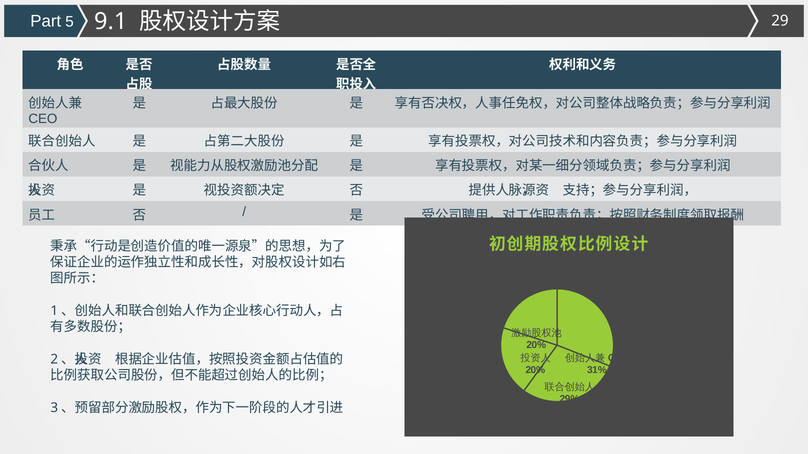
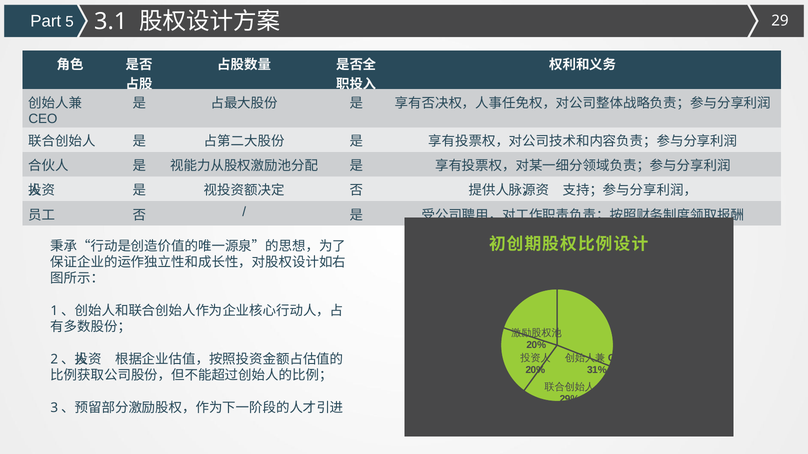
9.1: 9.1 -> 3.1 (111, 22)
